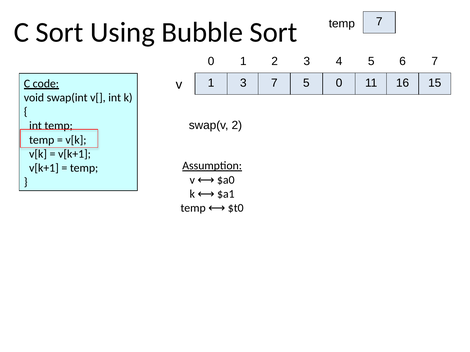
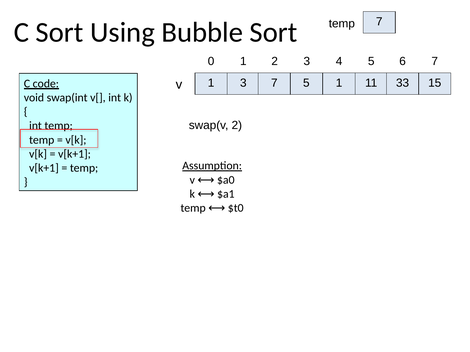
0: 0 -> 1 (339, 83)
16: 16 -> 33 (403, 83)
